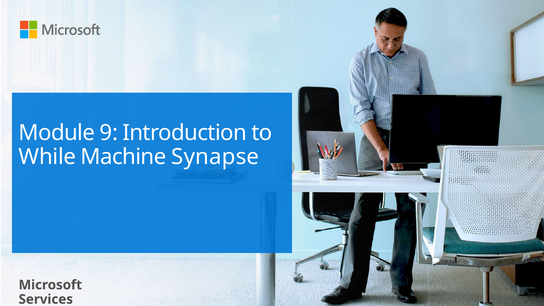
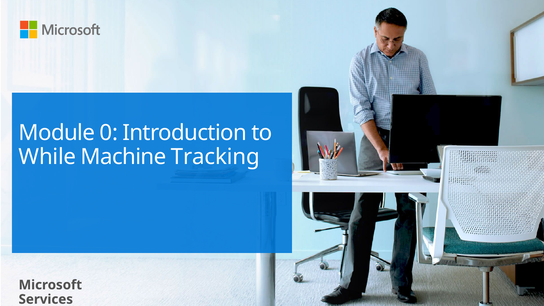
9: 9 -> 0 (109, 133)
Synapse: Synapse -> Tracking (215, 157)
